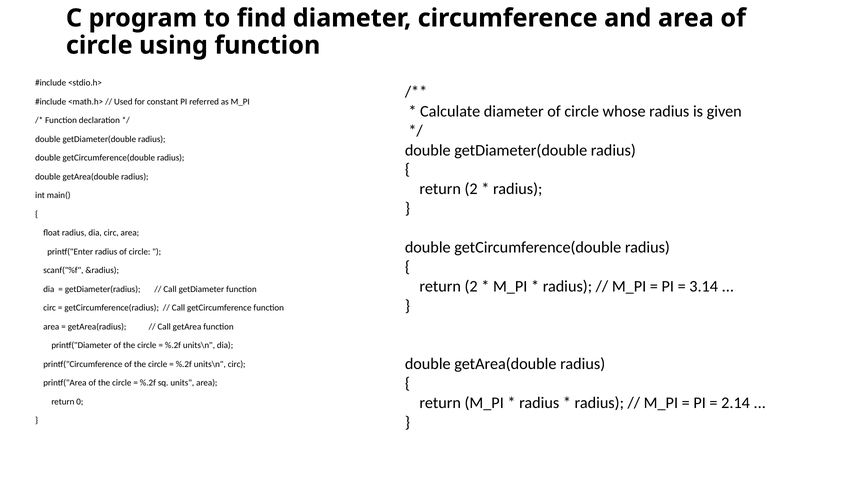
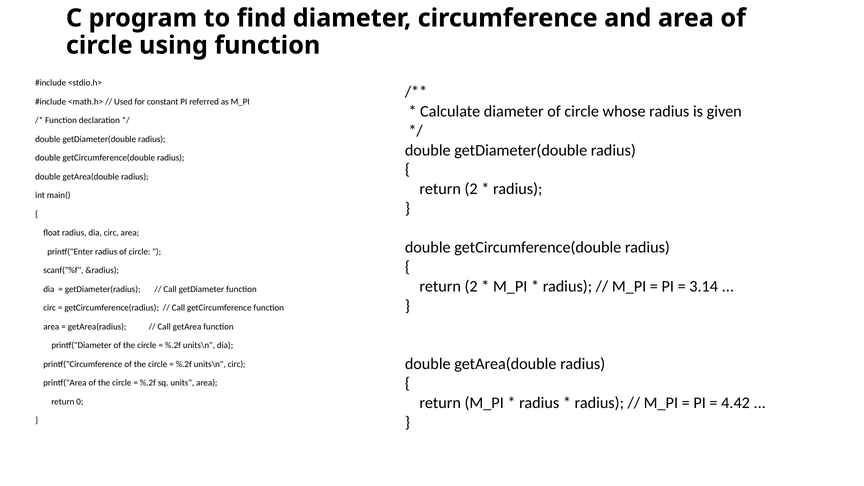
2.14: 2.14 -> 4.42 (736, 403)
